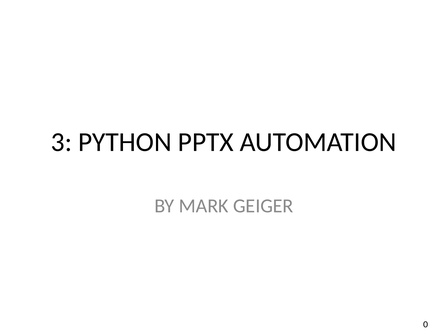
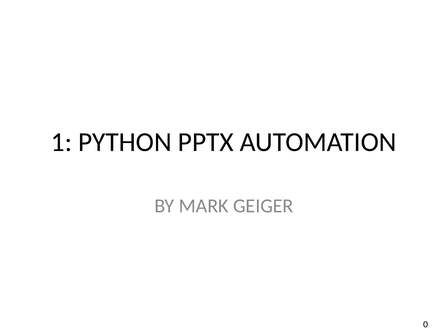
3: 3 -> 1 (62, 142)
